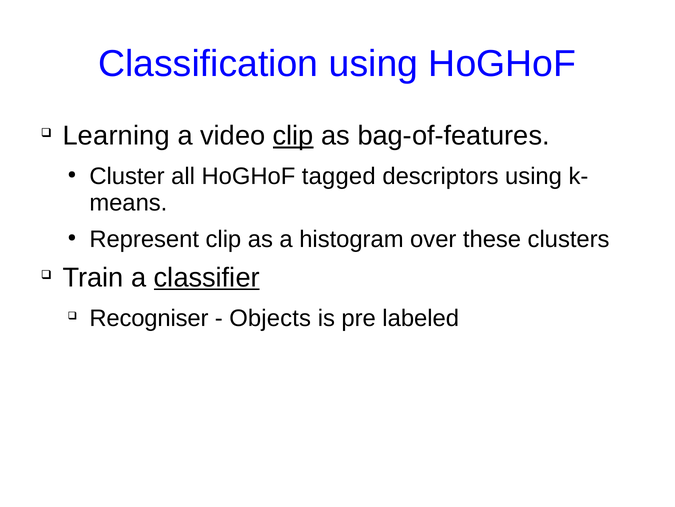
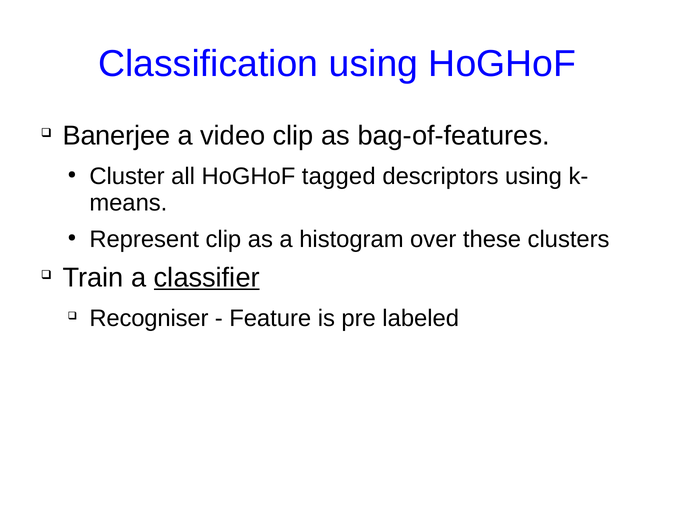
Learning: Learning -> Banerjee (116, 136)
clip underline: present -> none (293, 136)
Objects: Objects -> Feature (270, 318)
